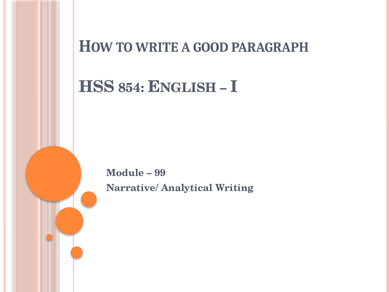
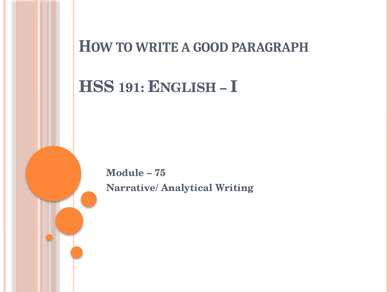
854: 854 -> 191 (131, 88)
99: 99 -> 75 (160, 173)
